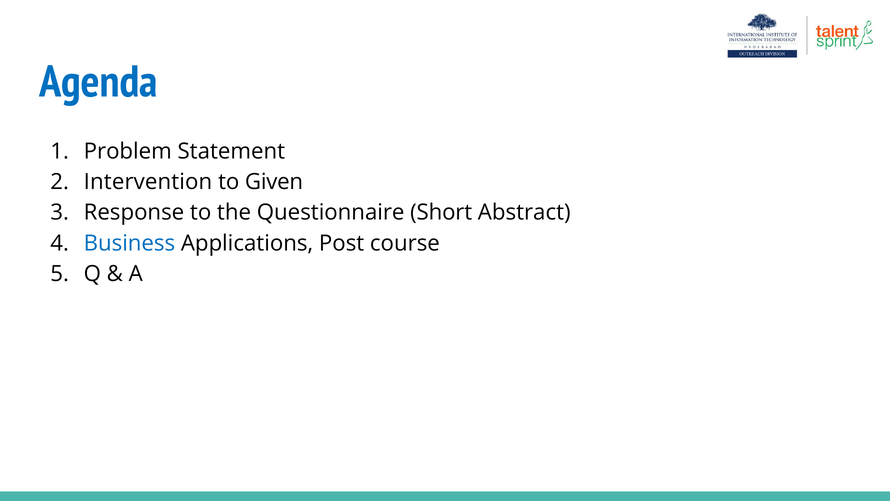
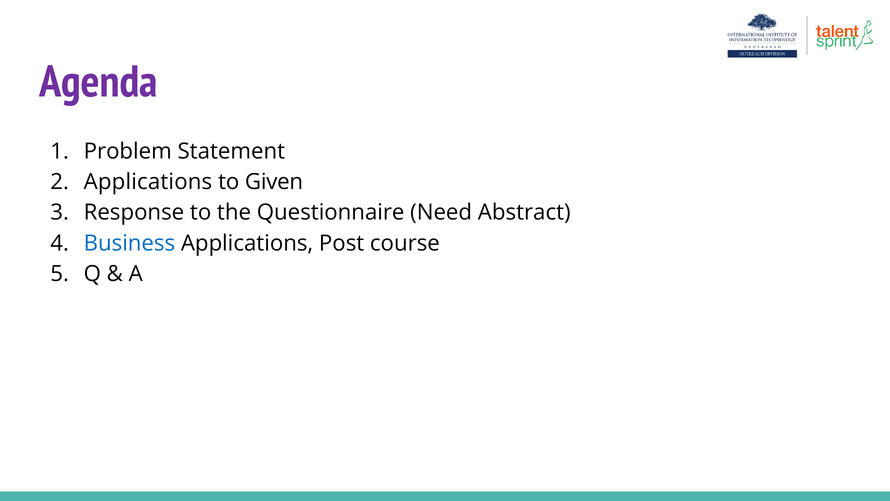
Agenda colour: blue -> purple (99, 82)
Intervention: Intervention -> Applications (148, 182)
Short: Short -> Need (441, 212)
